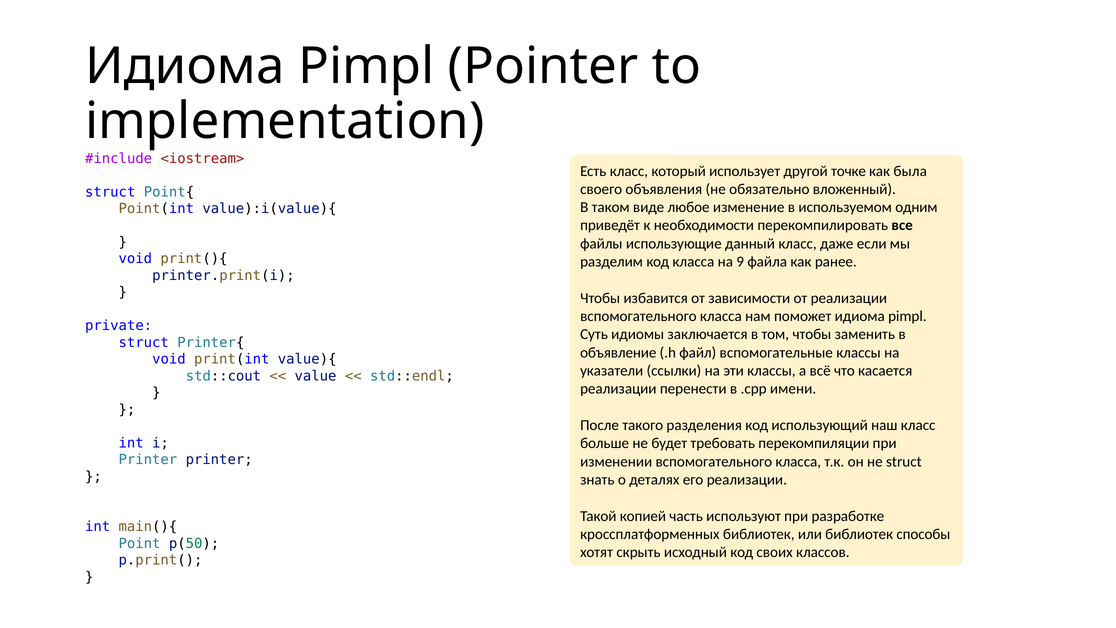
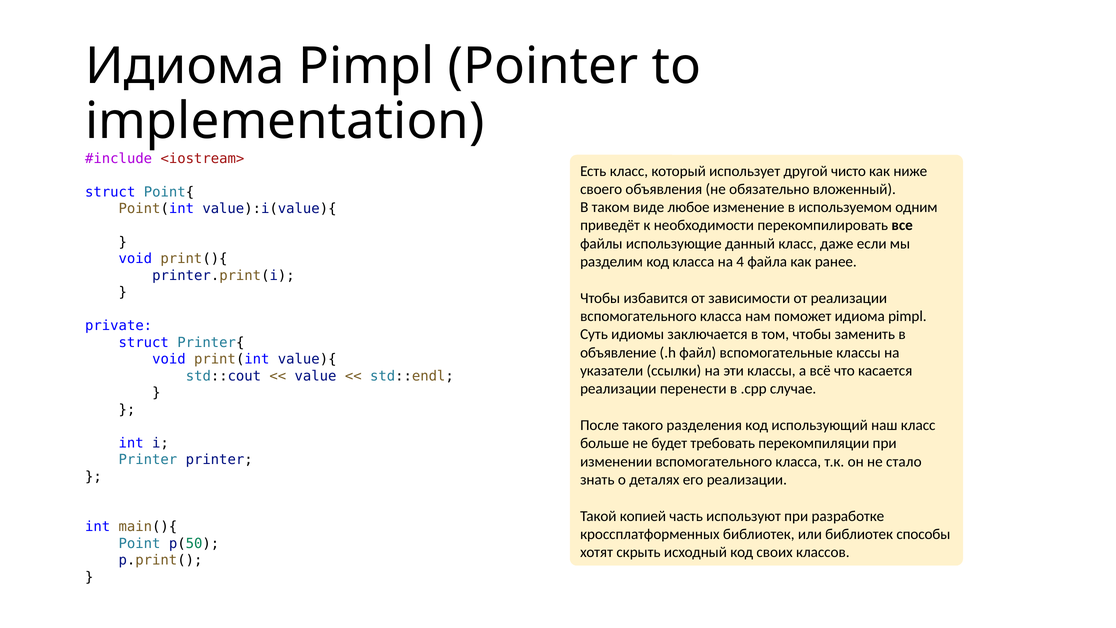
точке: точке -> чисто (849, 171)
была: была -> ниже (910, 171)
9: 9 -> 4 (740, 262)
имени: имени -> случае (793, 389)
не struct: struct -> стало (904, 461)
